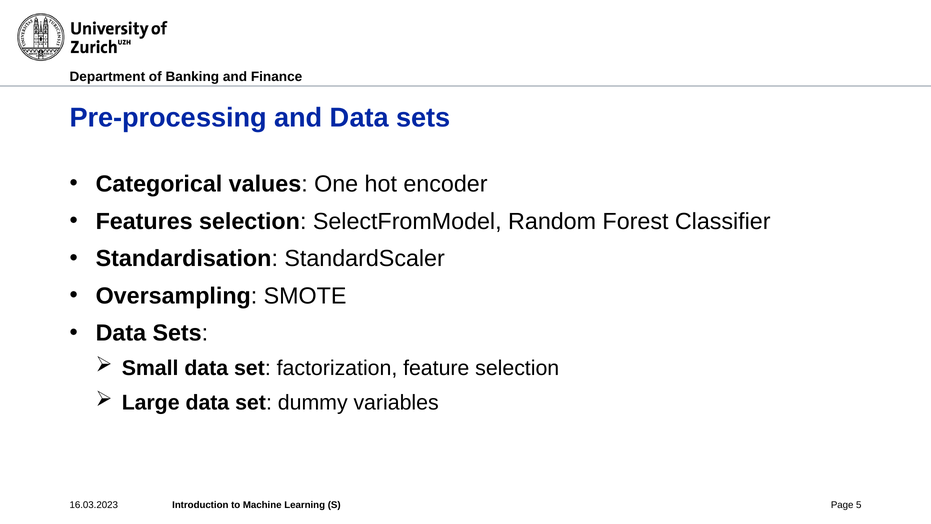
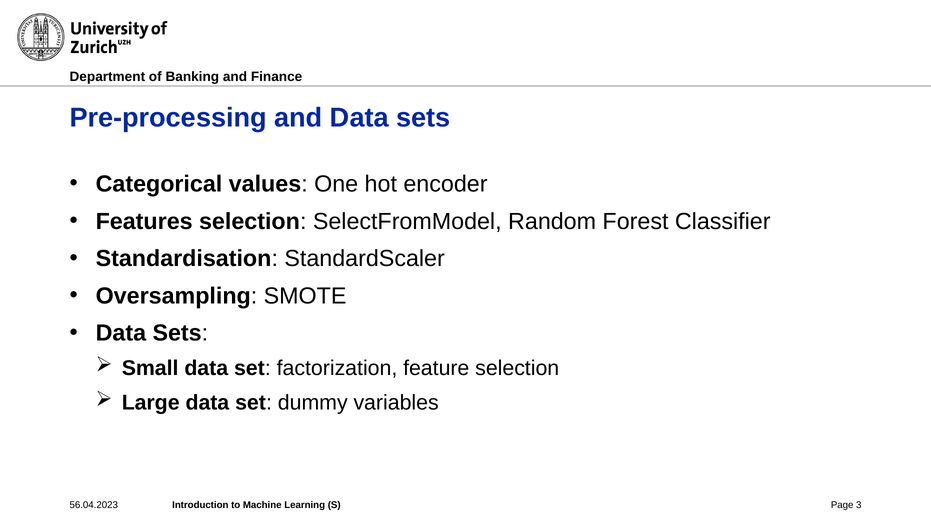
16.03.2023: 16.03.2023 -> 56.04.2023 (94, 505)
5: 5 -> 3 (859, 505)
